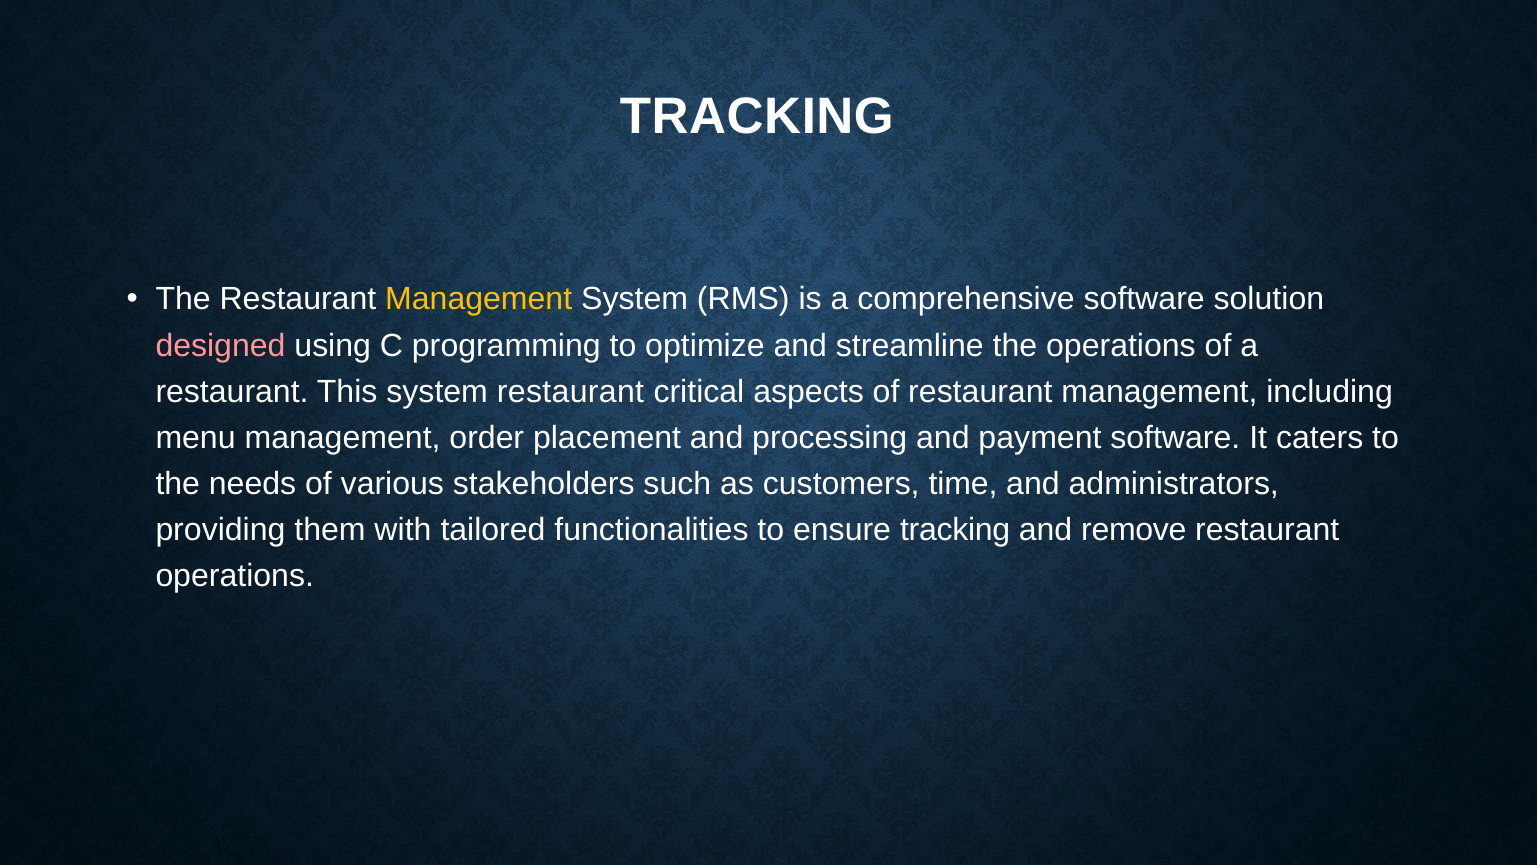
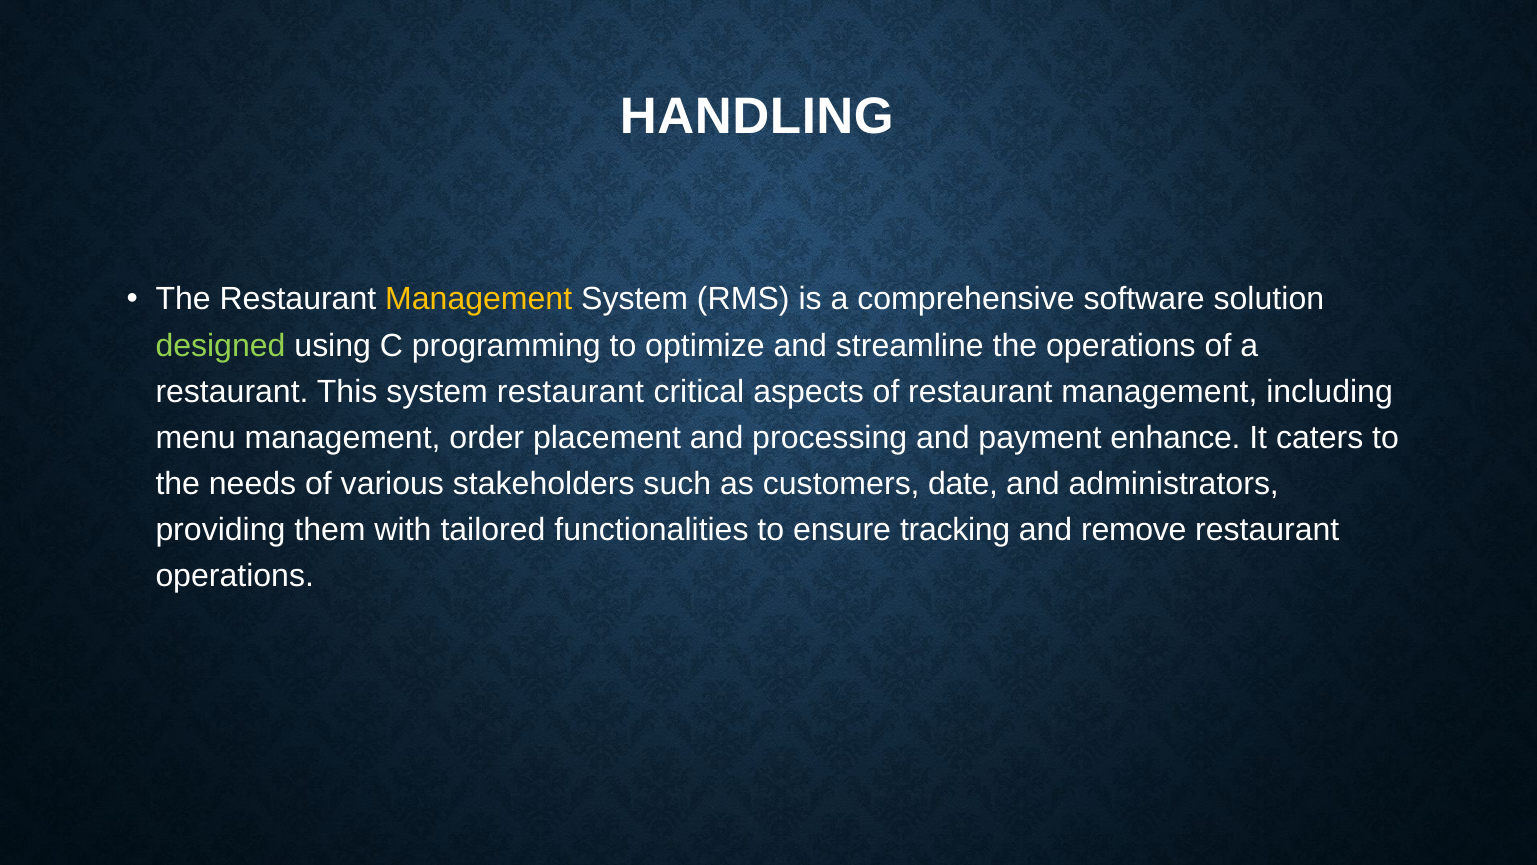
TRACKING: TRACKING -> HANDLING (757, 116)
designed colour: pink -> light green (220, 345)
payment software: software -> enhance (1175, 438)
time: time -> date (963, 484)
